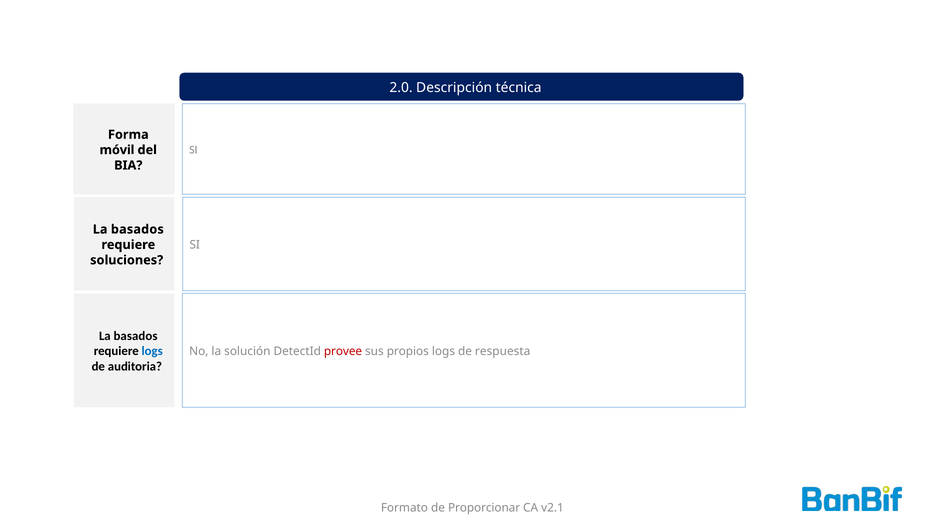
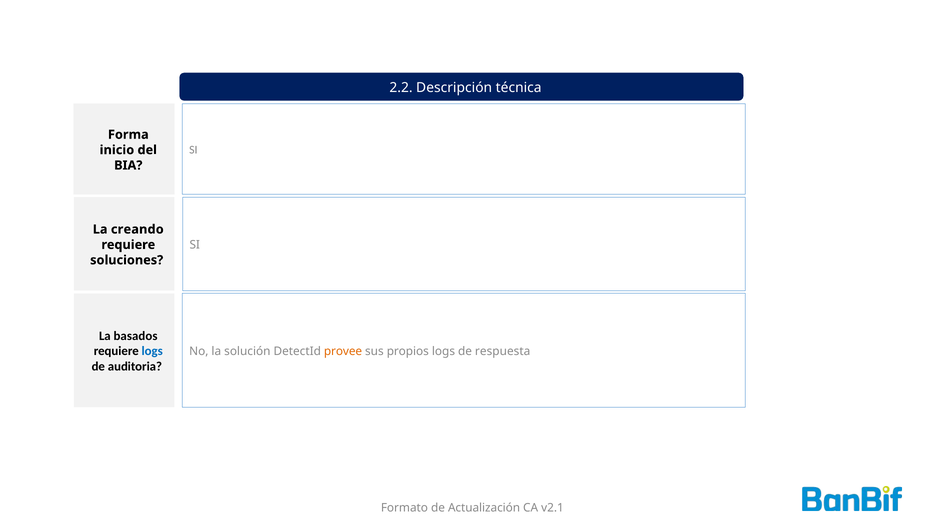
2.0: 2.0 -> 2.2 (401, 88)
móvil: móvil -> inicio (117, 150)
basados: basados -> creando (137, 229)
provee colour: red -> orange (343, 351)
Proporcionar: Proporcionar -> Actualización (484, 508)
